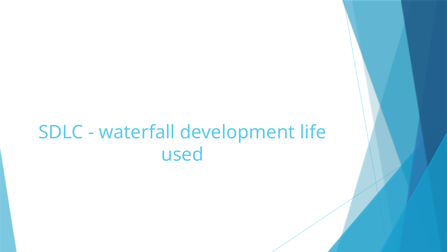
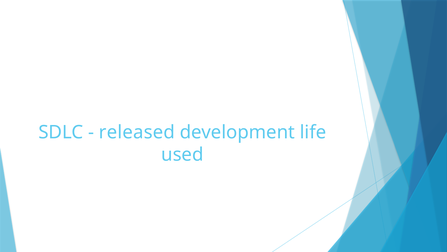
waterfall: waterfall -> released (137, 132)
